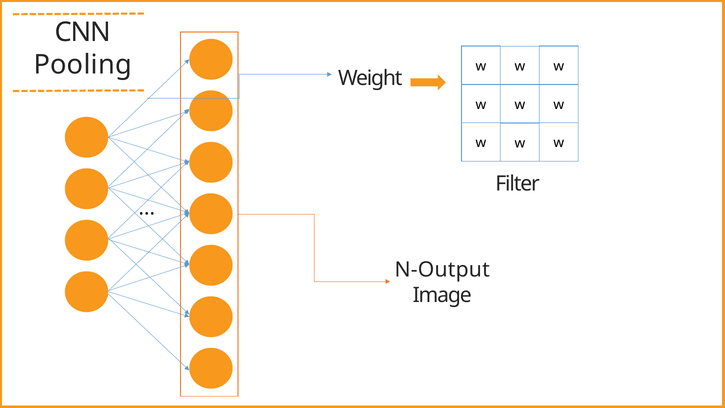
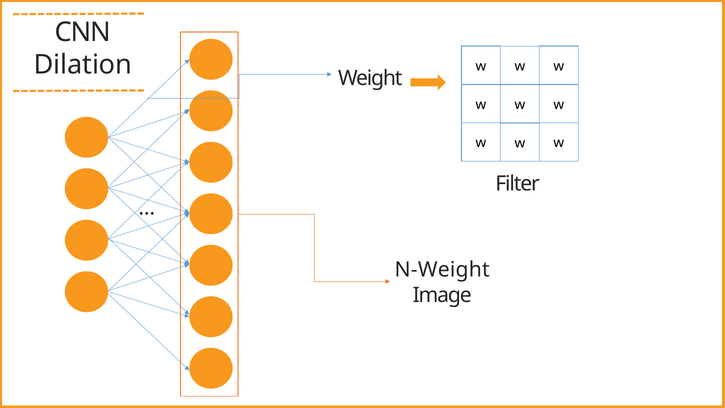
Pooling: Pooling -> Dilation (83, 65)
N-Output: N-Output -> N-Weight (442, 270)
